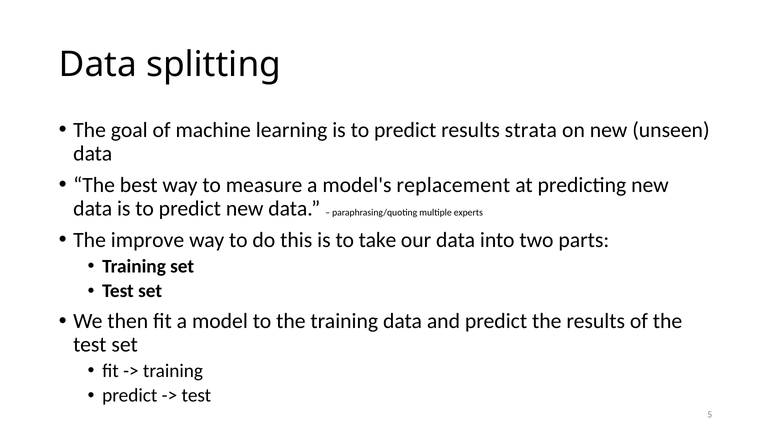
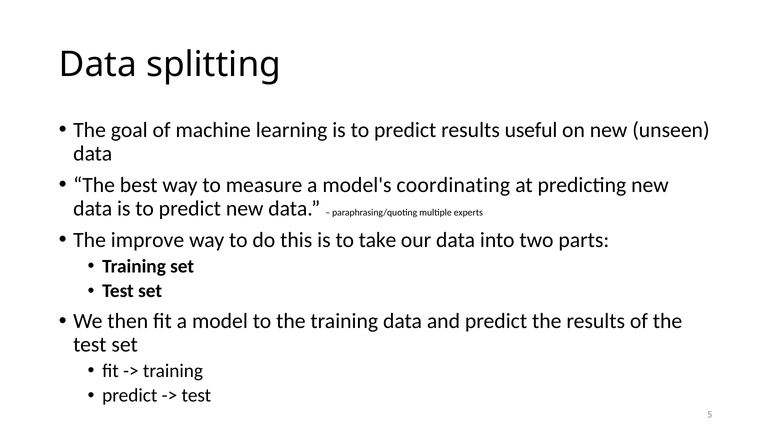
strata: strata -> useful (531, 130)
replacement: replacement -> coordinating (453, 185)
